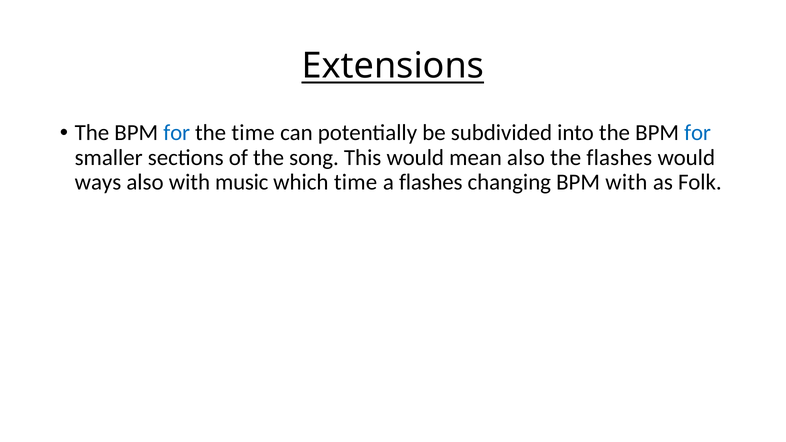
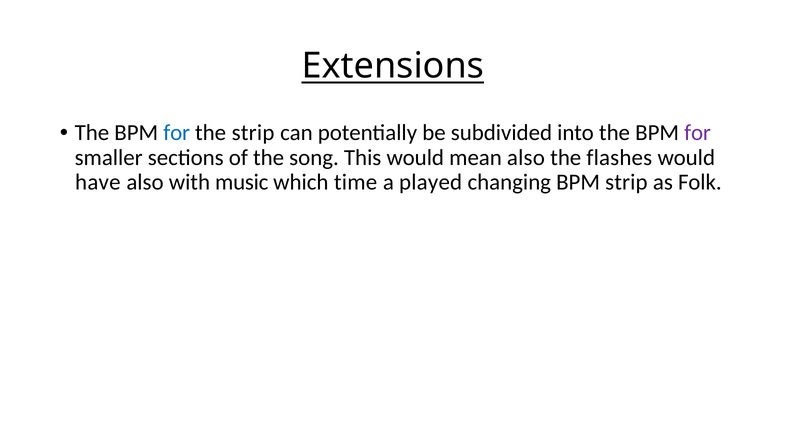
the time: time -> strip (253, 133)
for colour: blue -> purple (698, 133)
ways: ways -> have (98, 182)
a flashes: flashes -> played (431, 182)
BPM with: with -> strip (626, 182)
